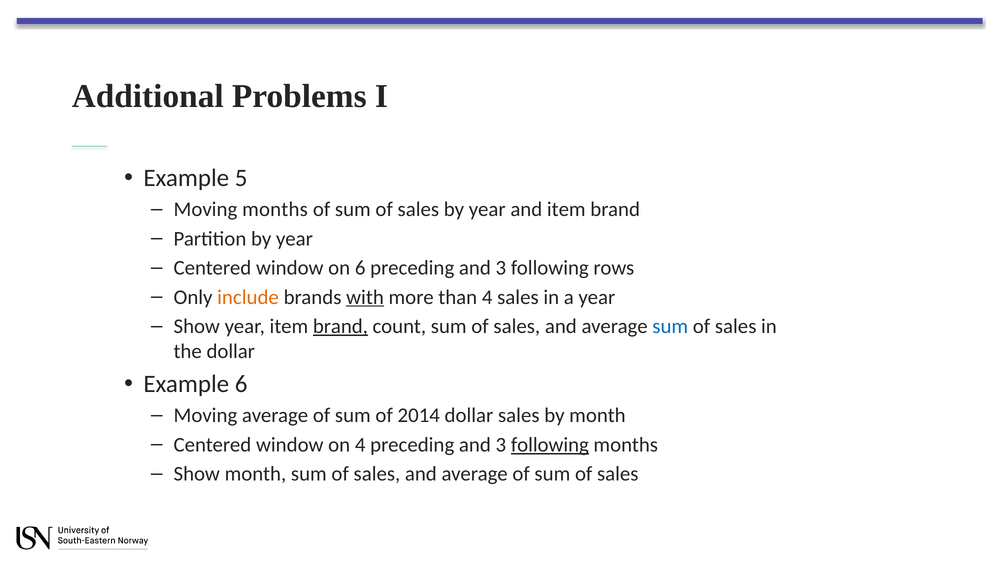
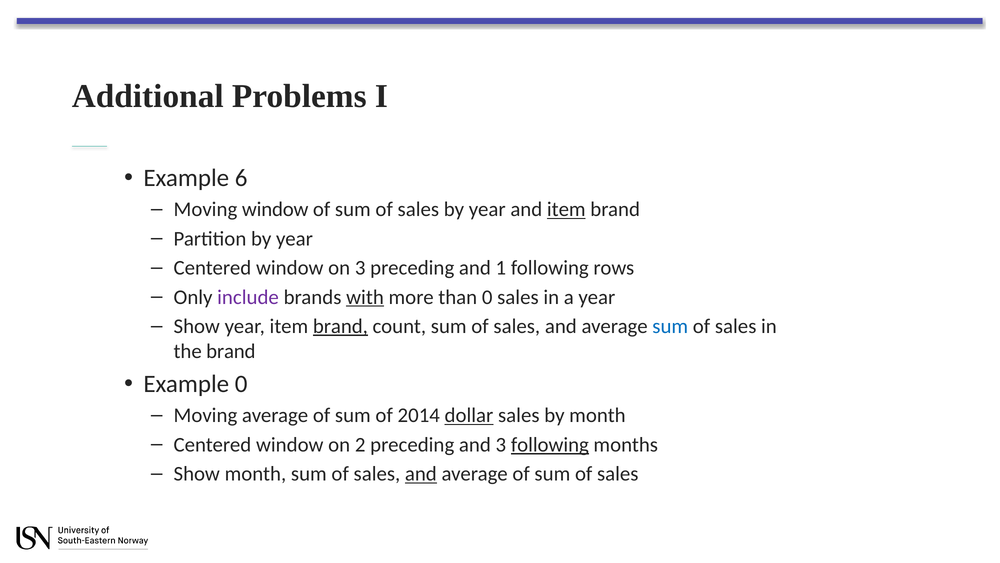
5: 5 -> 6 (241, 178)
Moving months: months -> window (275, 209)
item underline: none -> present (566, 209)
on 6: 6 -> 3 (360, 268)
3: 3 -> 1 (501, 268)
include colour: orange -> purple (248, 297)
than 4: 4 -> 0 (487, 297)
the dollar: dollar -> brand (231, 351)
Example 6: 6 -> 0 (241, 384)
dollar underline: none -> present (469, 415)
on 4: 4 -> 2 (360, 444)
and underline: none -> present (421, 474)
